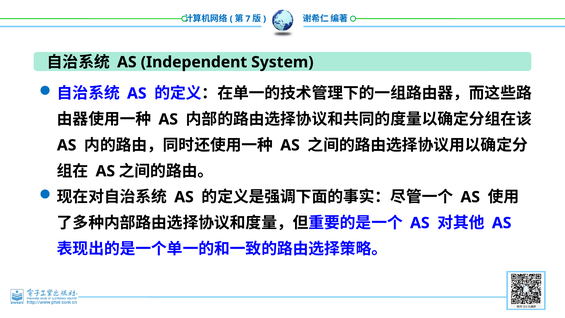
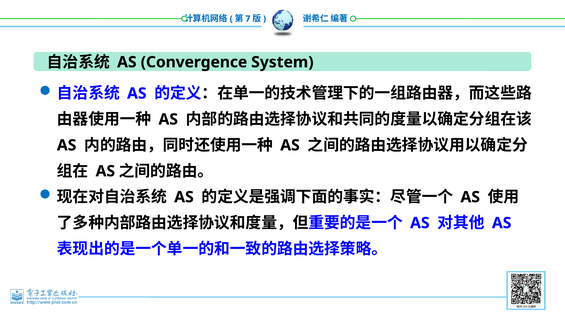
Independent: Independent -> Convergence (194, 62)
